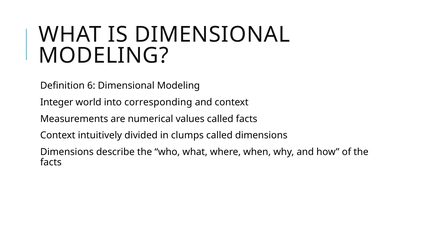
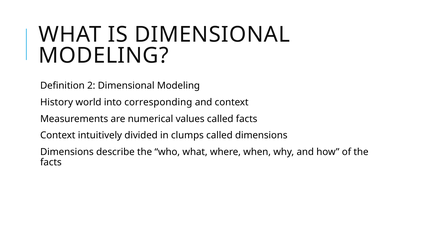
6: 6 -> 2 (91, 86)
Integer: Integer -> History (57, 102)
